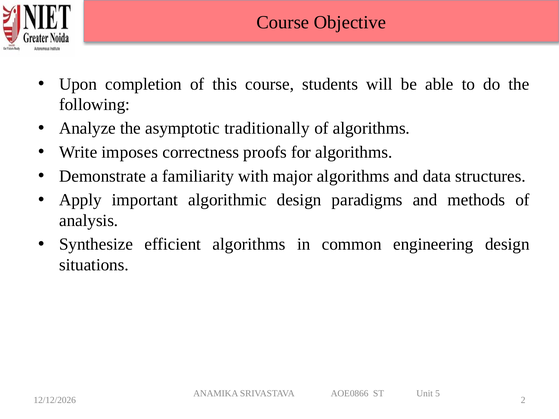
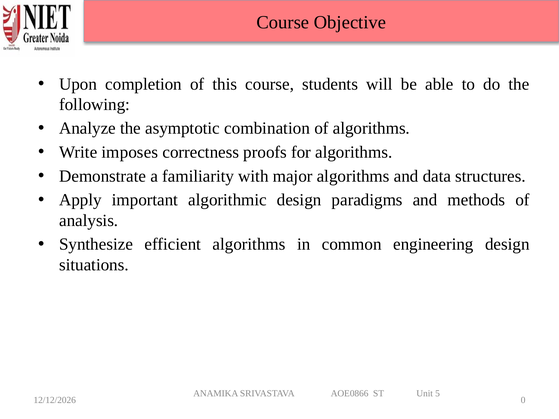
traditionally: traditionally -> combination (267, 128)
2: 2 -> 0 (523, 400)
